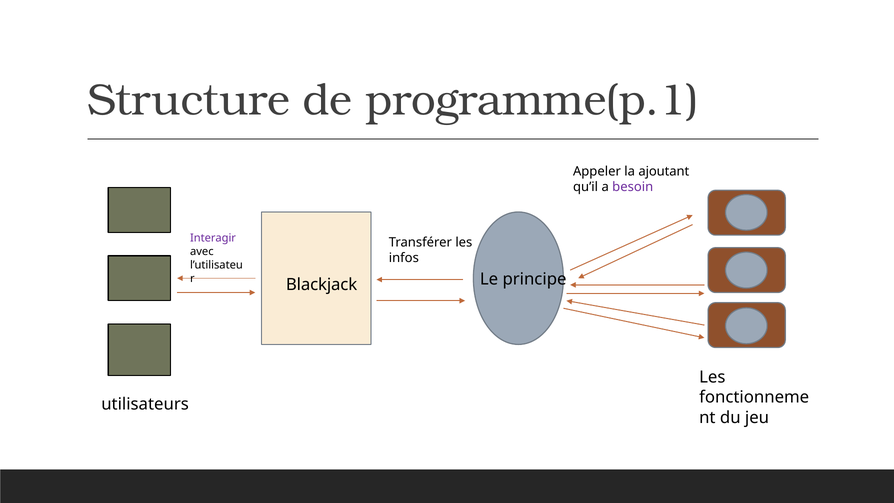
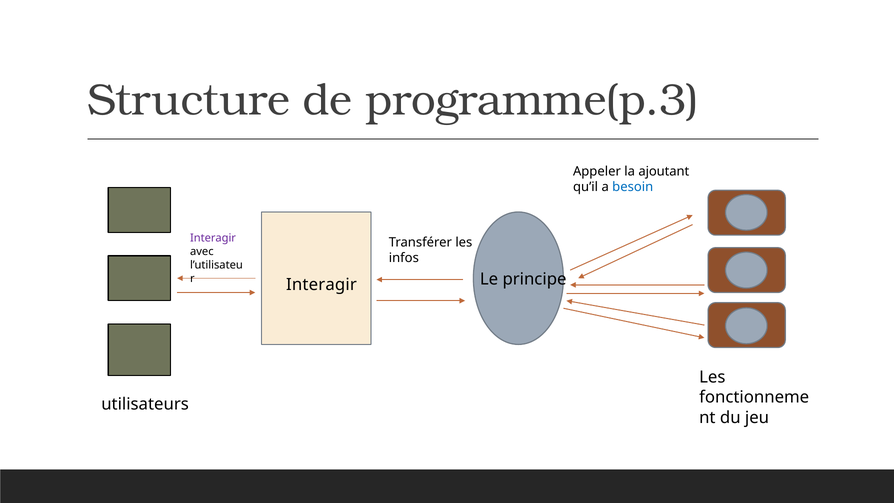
programme(p.1: programme(p.1 -> programme(p.3 (532, 100)
besoin colour: purple -> blue (633, 187)
Blackjack: Blackjack -> Interagir (321, 285)
